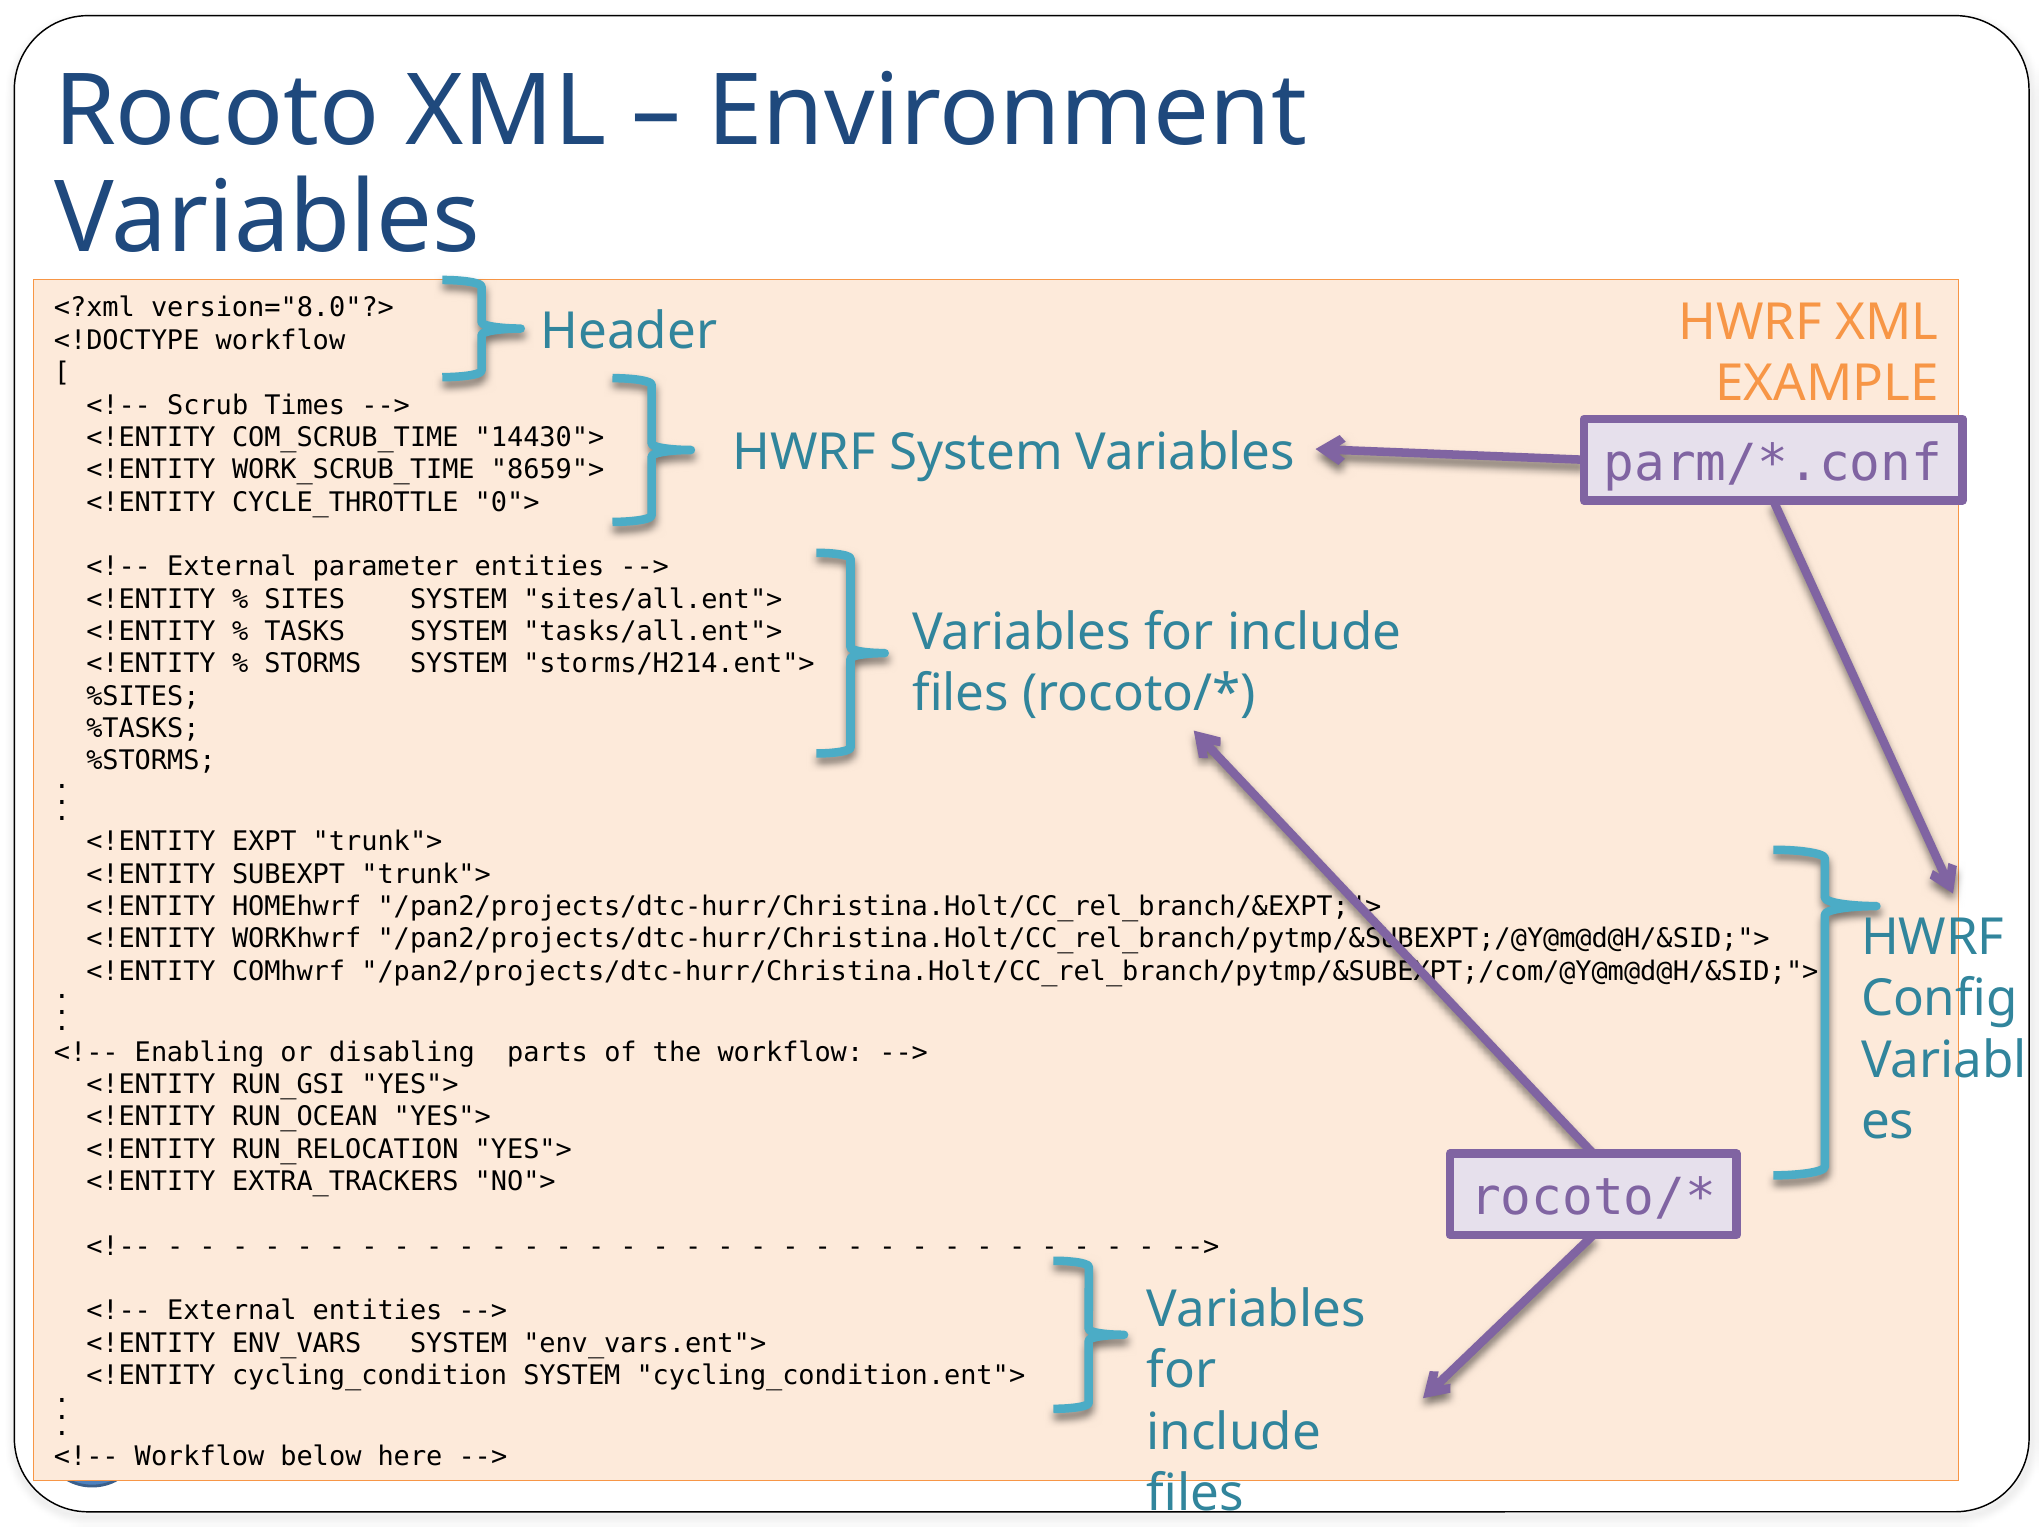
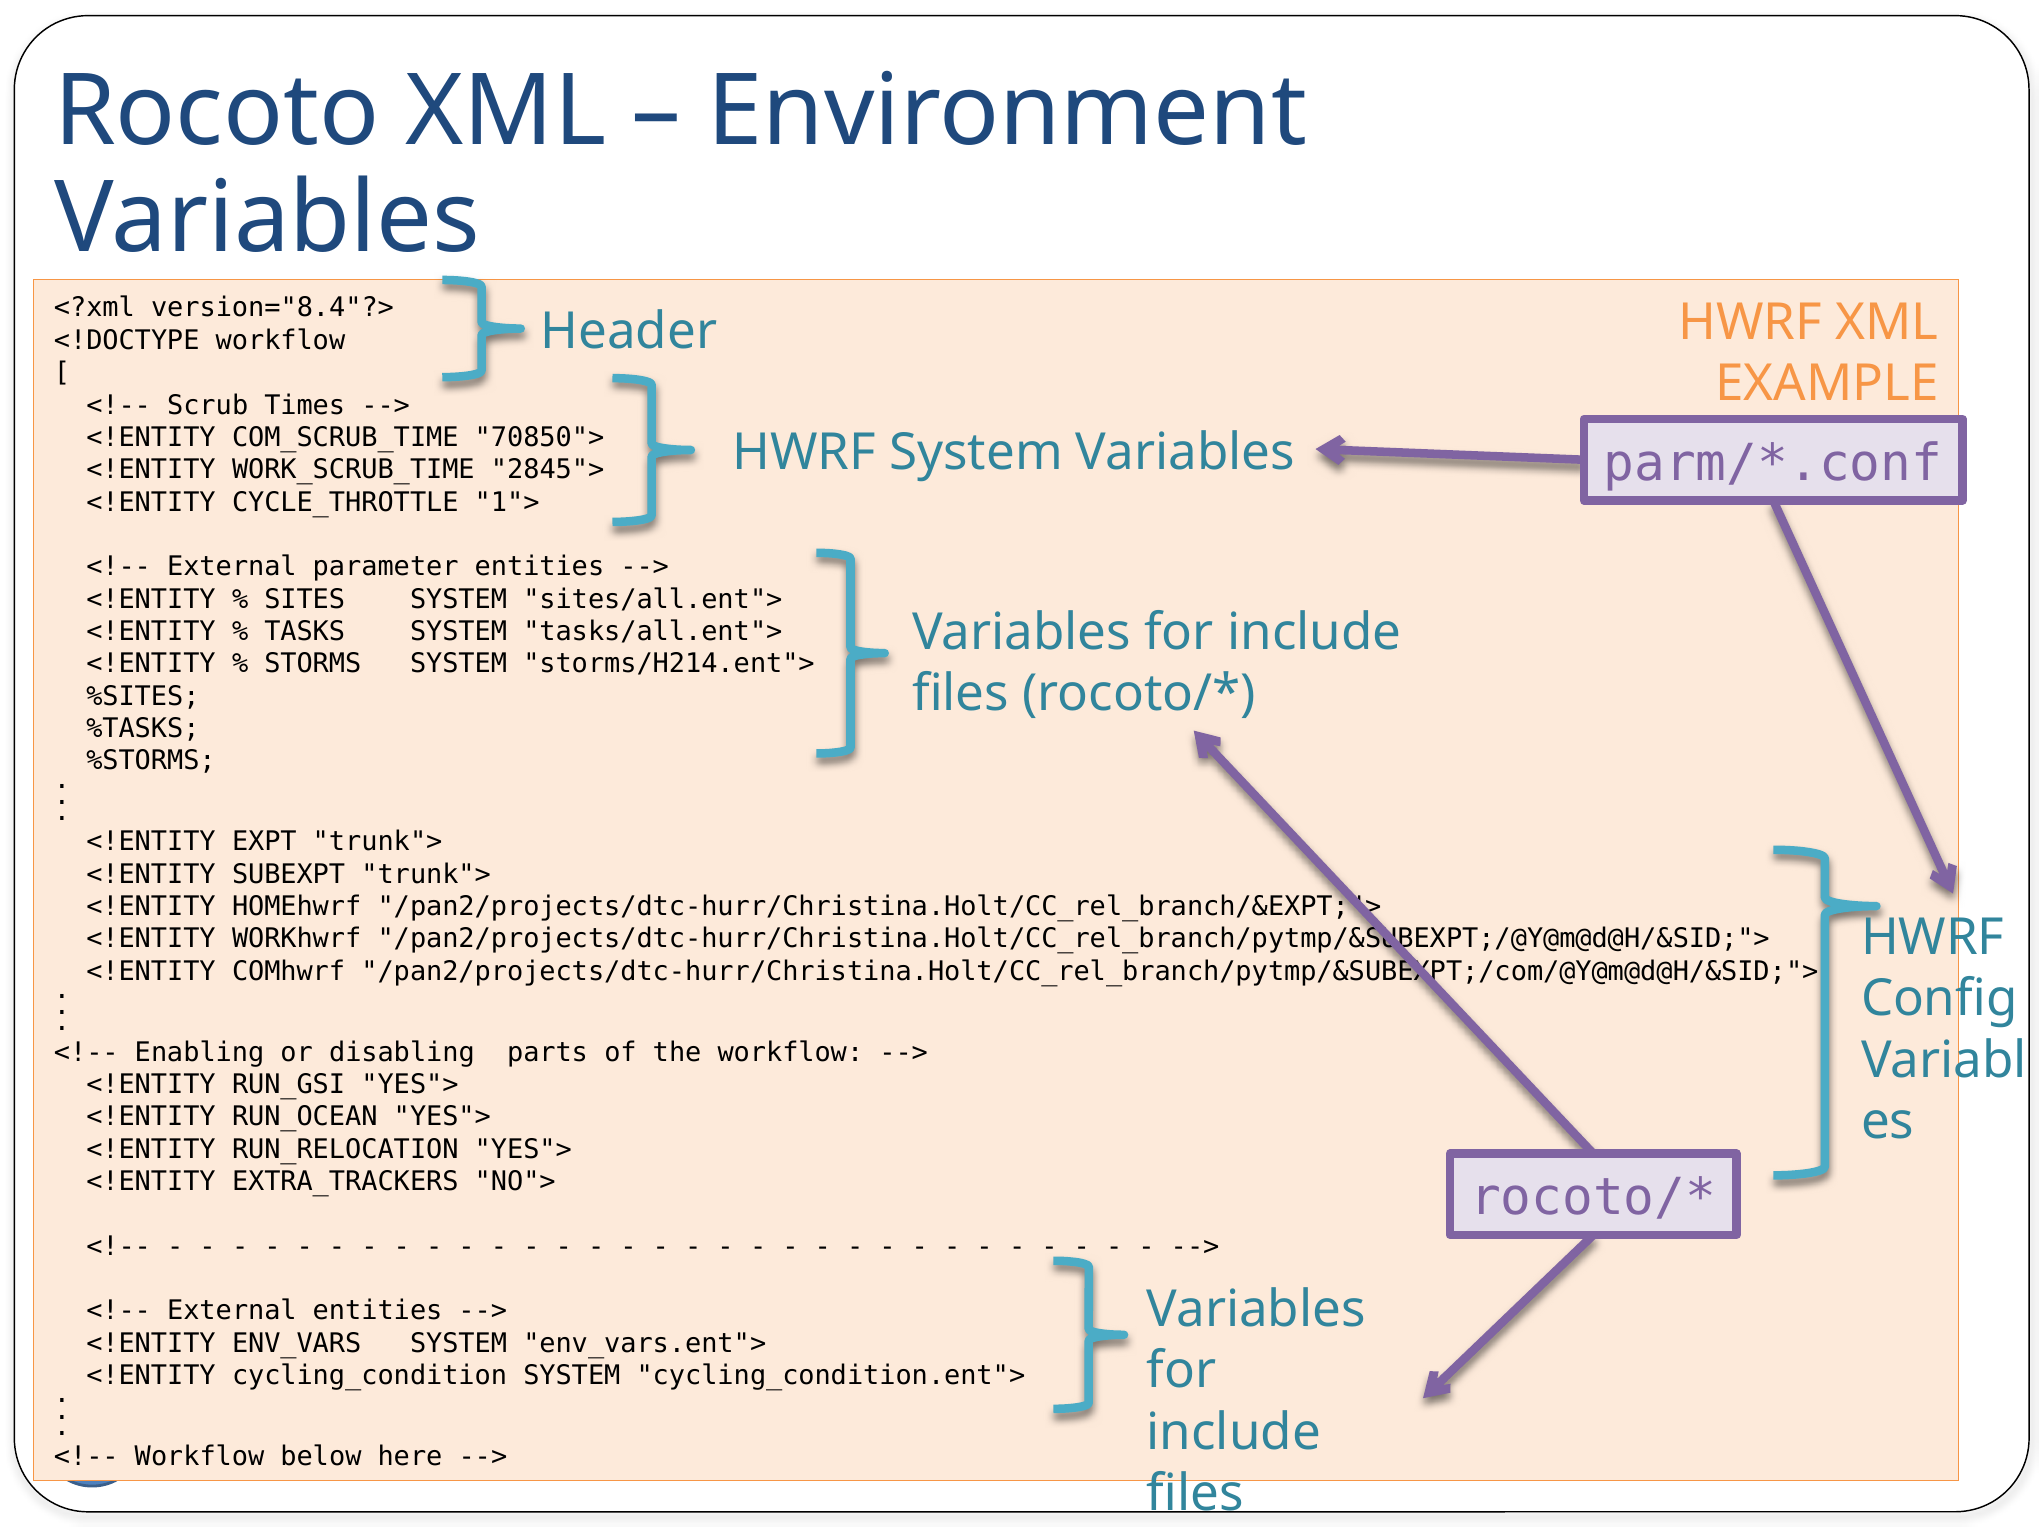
version="8.0"?>: version="8.0"?> -> version="8.4"?> (272, 308)
14430">: 14430"> -> 70850"> (539, 437)
8659">: 8659"> -> 2845"> (548, 470)
0">: 0"> -> 1"> (507, 502)
